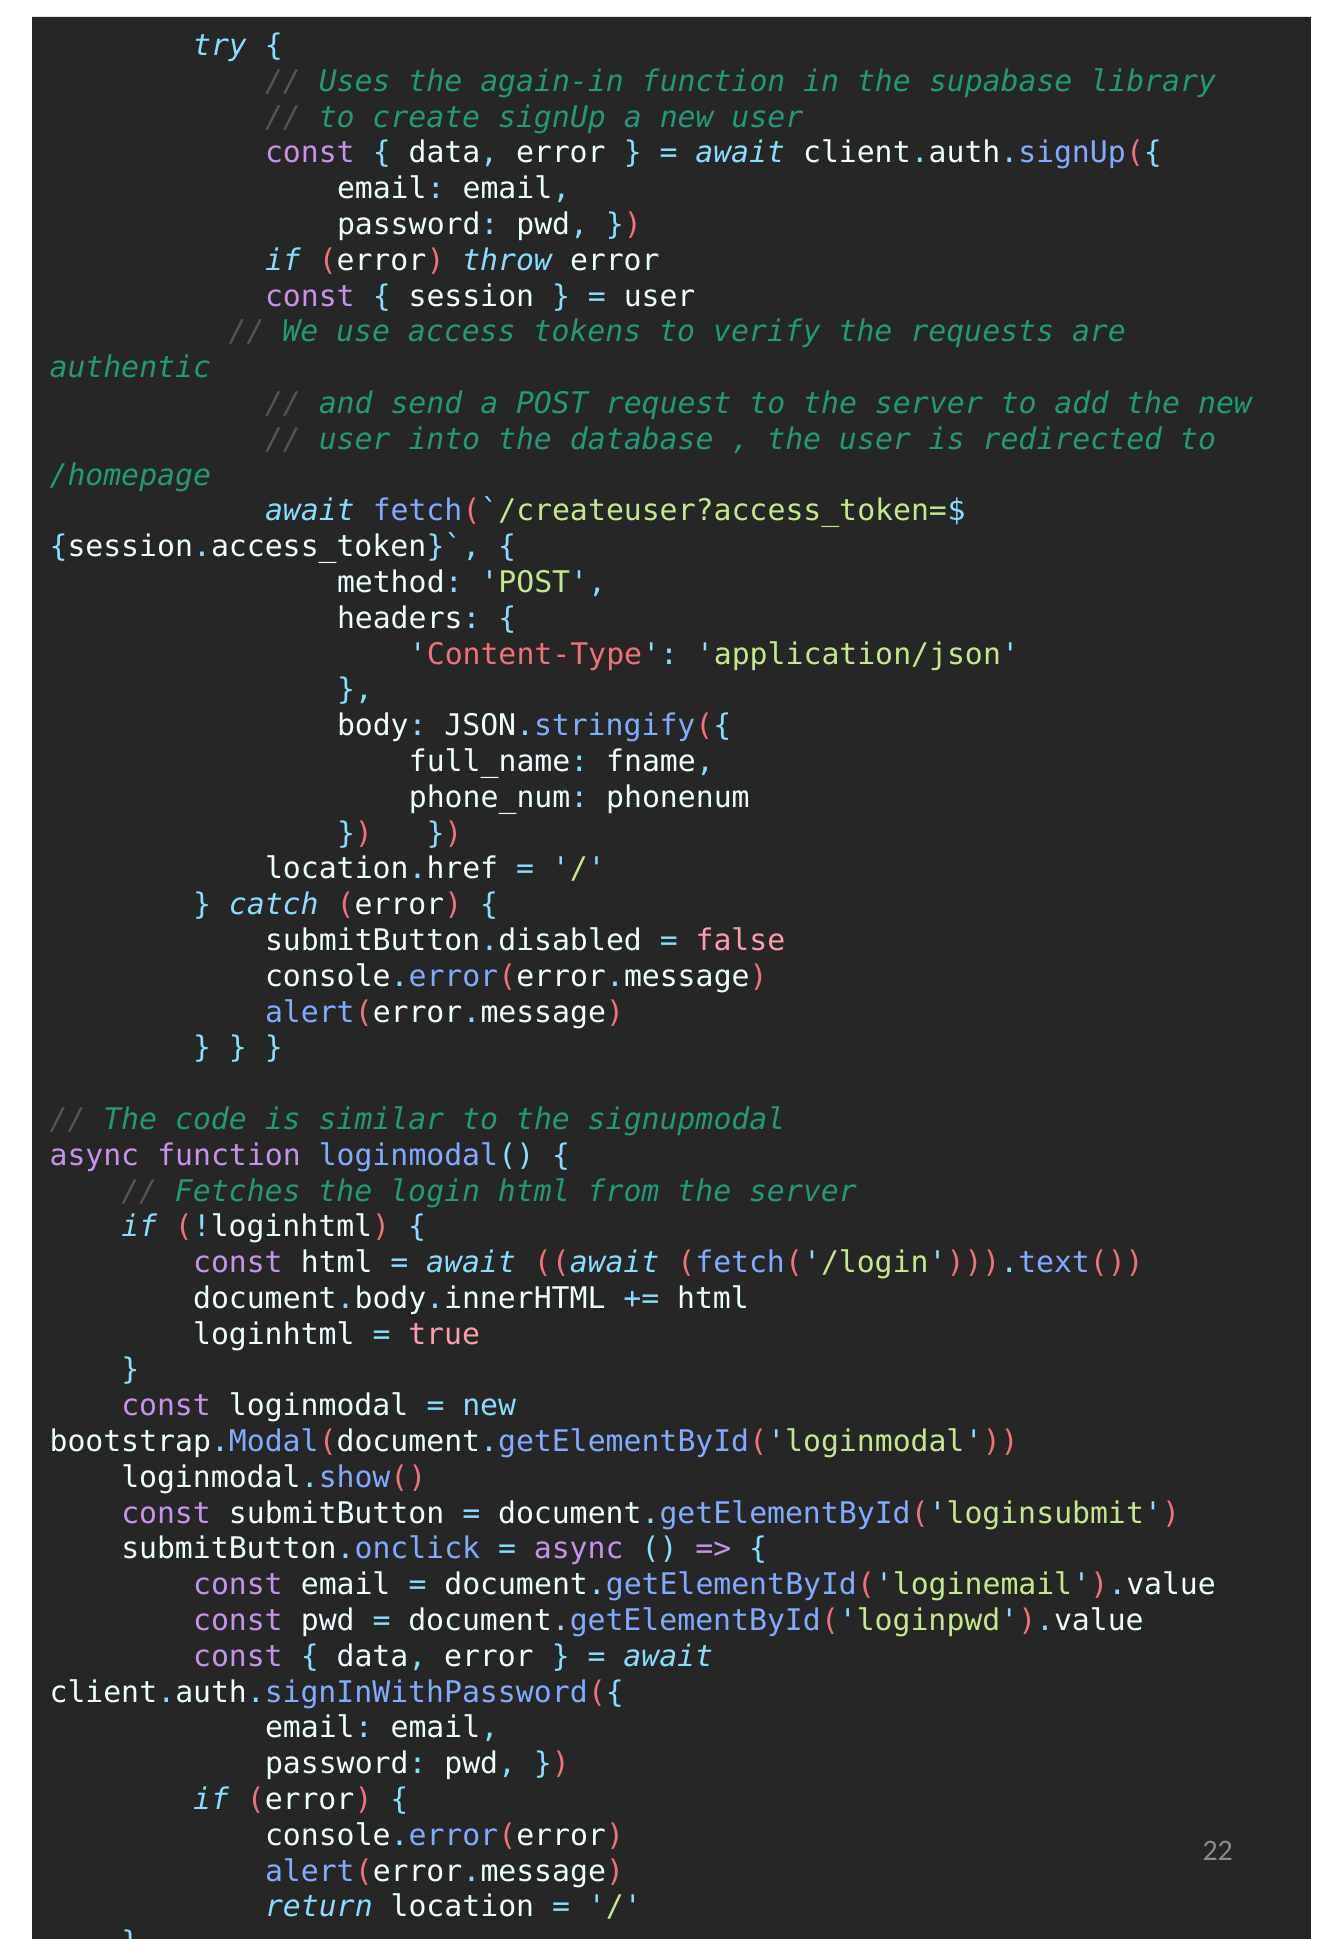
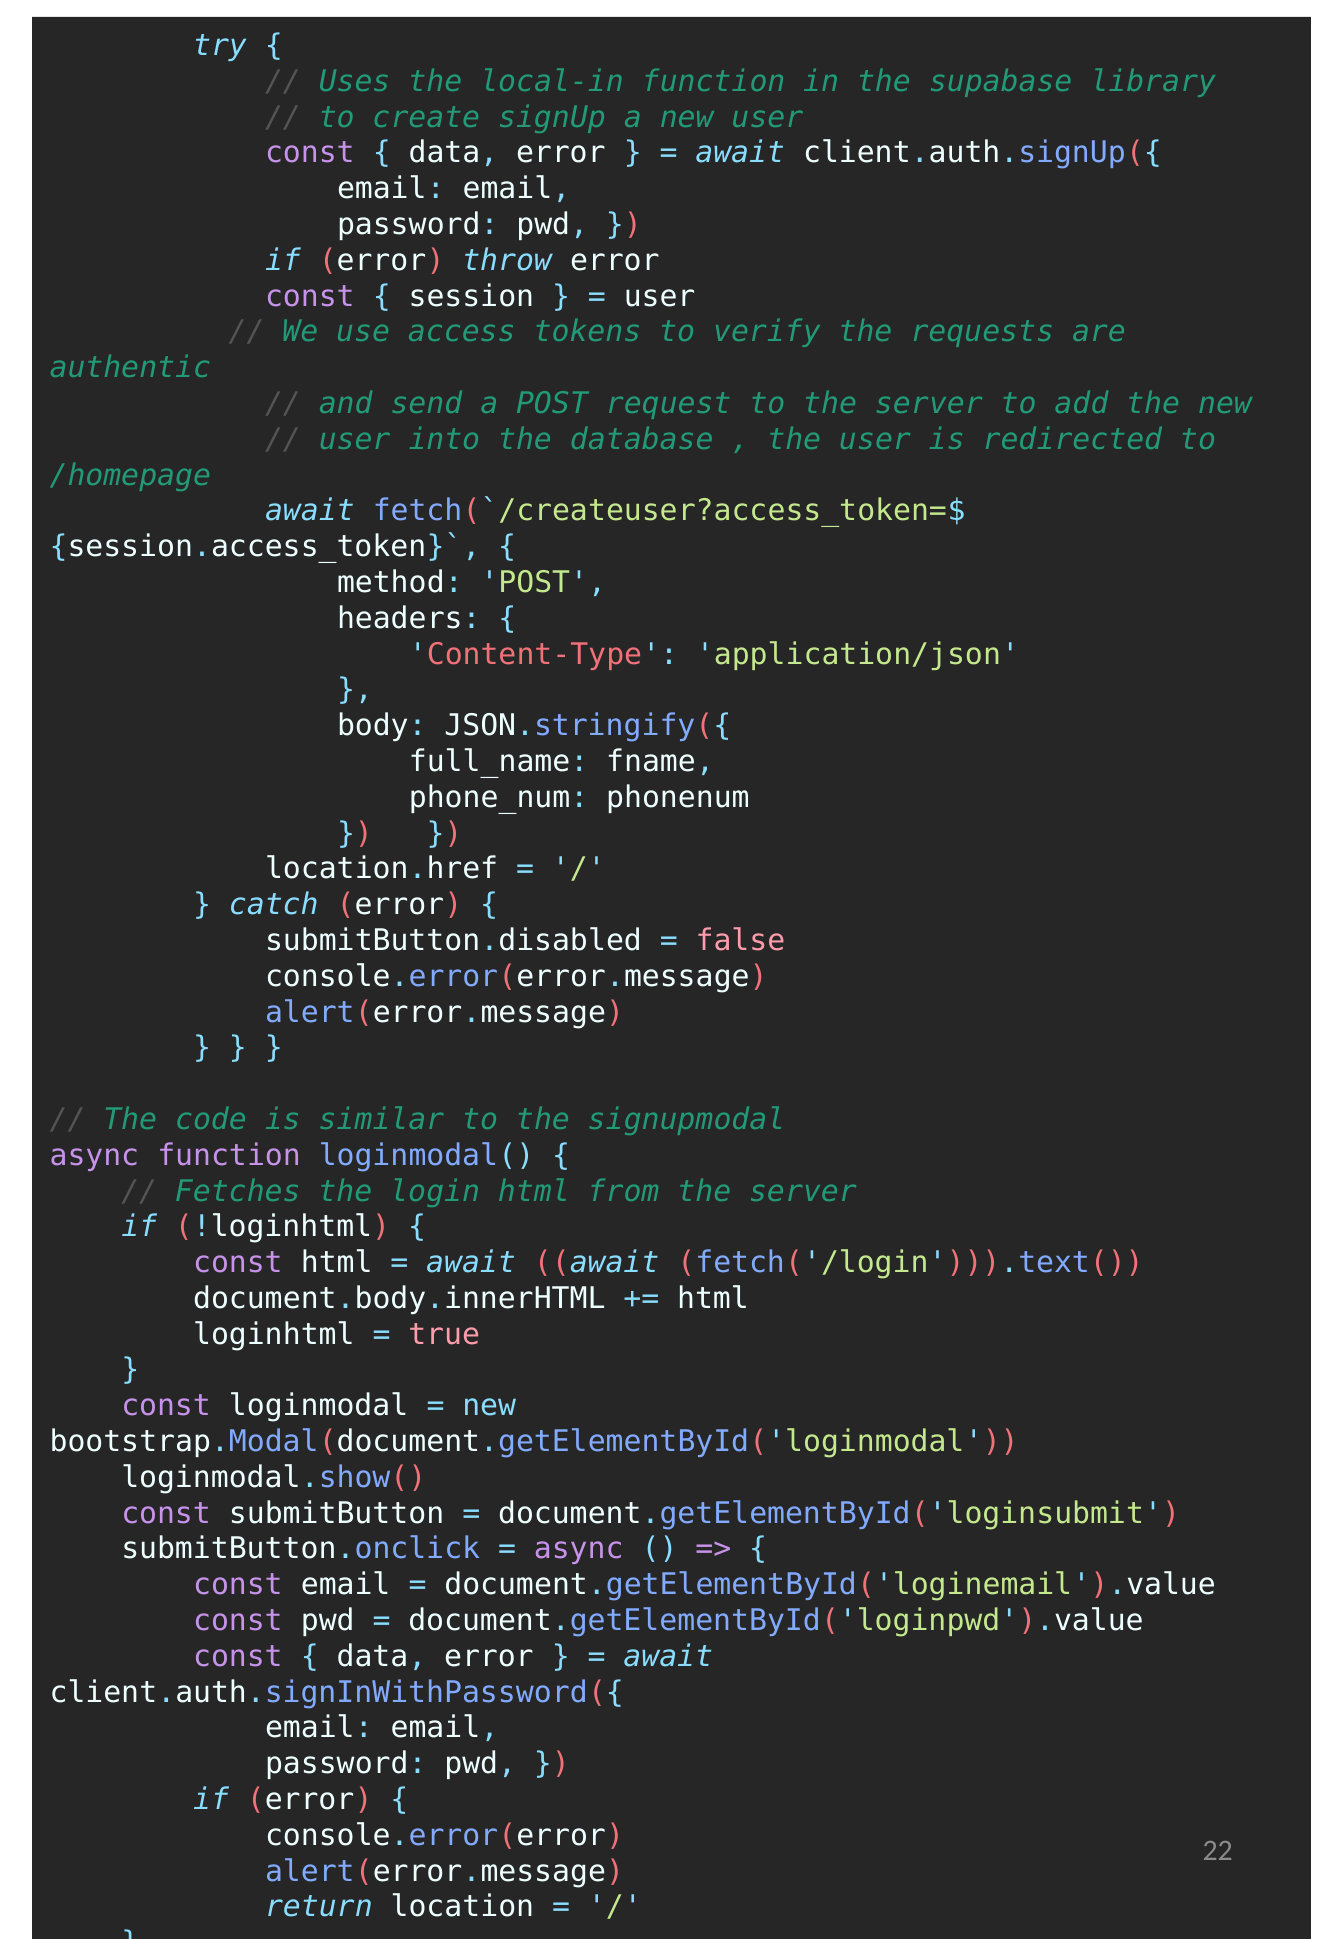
again-in: again-in -> local-in (552, 82)
